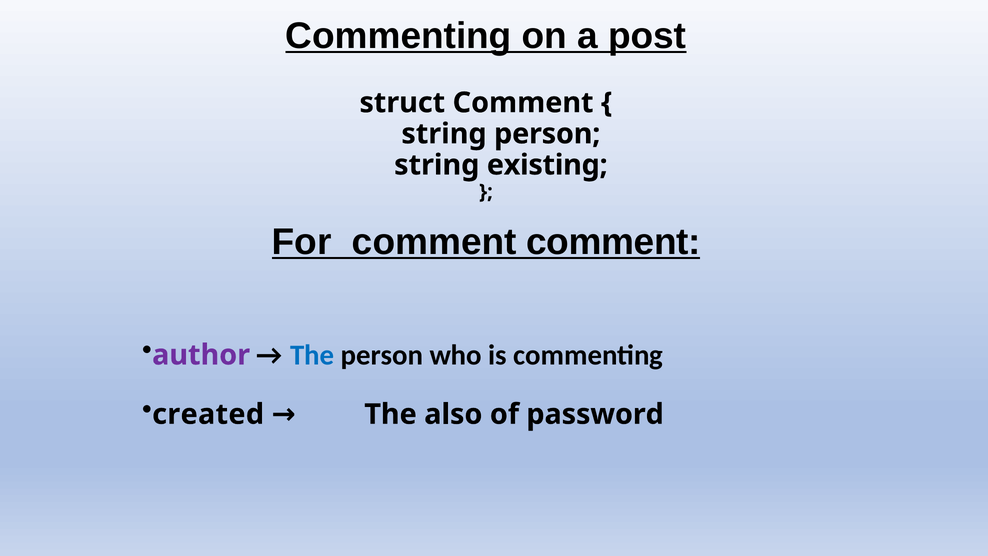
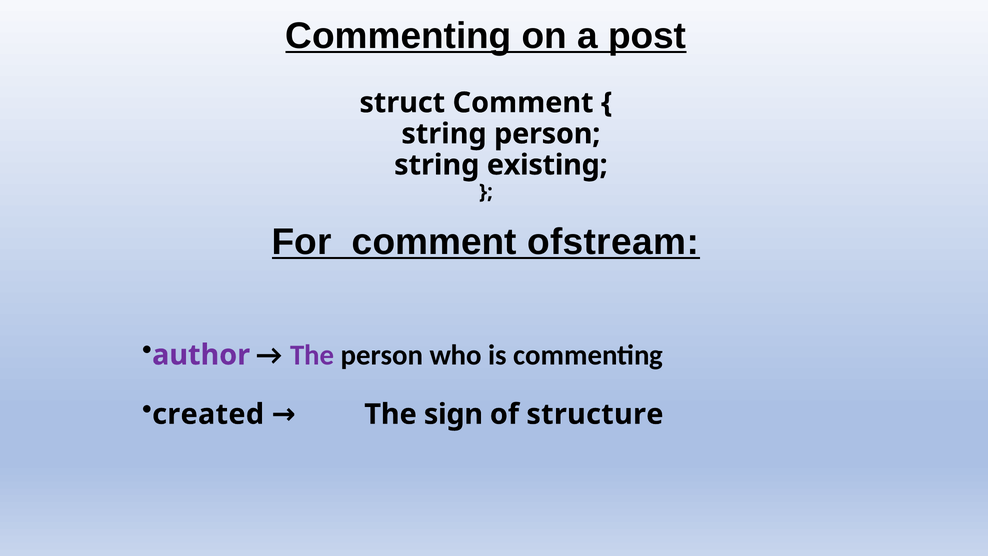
comment comment: comment -> ofstream (613, 242)
The colour: blue -> purple (312, 355)
also: also -> sign (453, 414)
password: password -> structure (595, 414)
